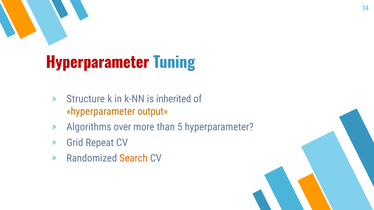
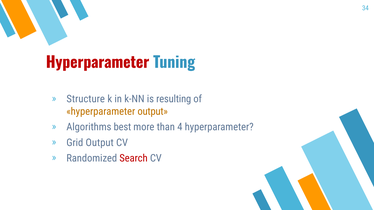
inherited: inherited -> resulting (174, 99)
over: over -> best (122, 127)
5: 5 -> 4 (180, 127)
Grid Repeat: Repeat -> Output (100, 143)
Search colour: orange -> red (134, 158)
